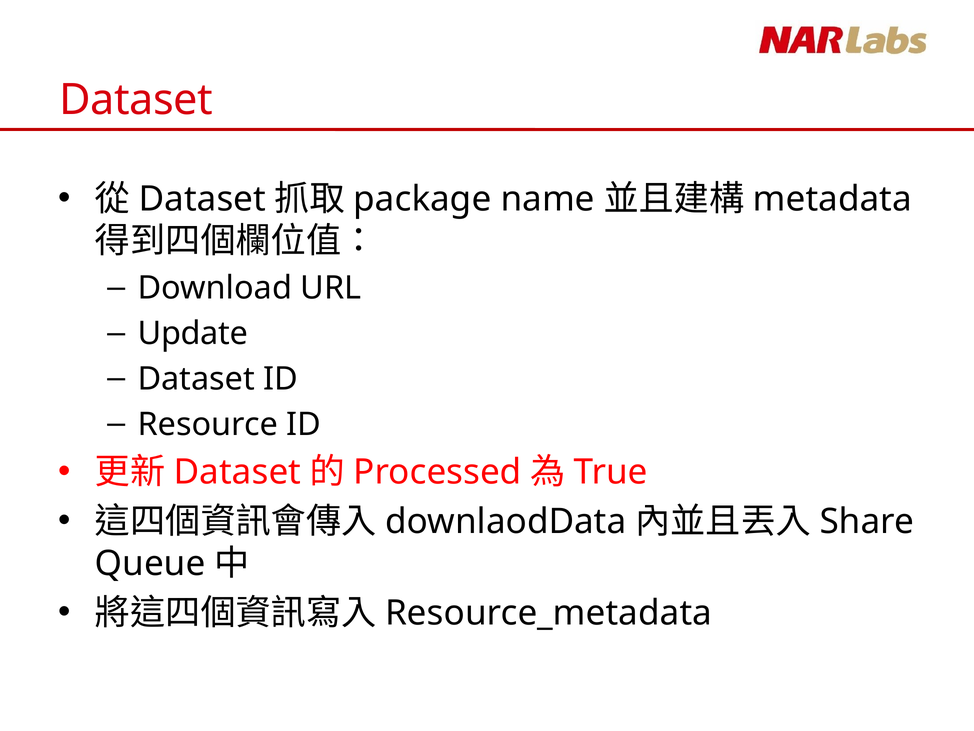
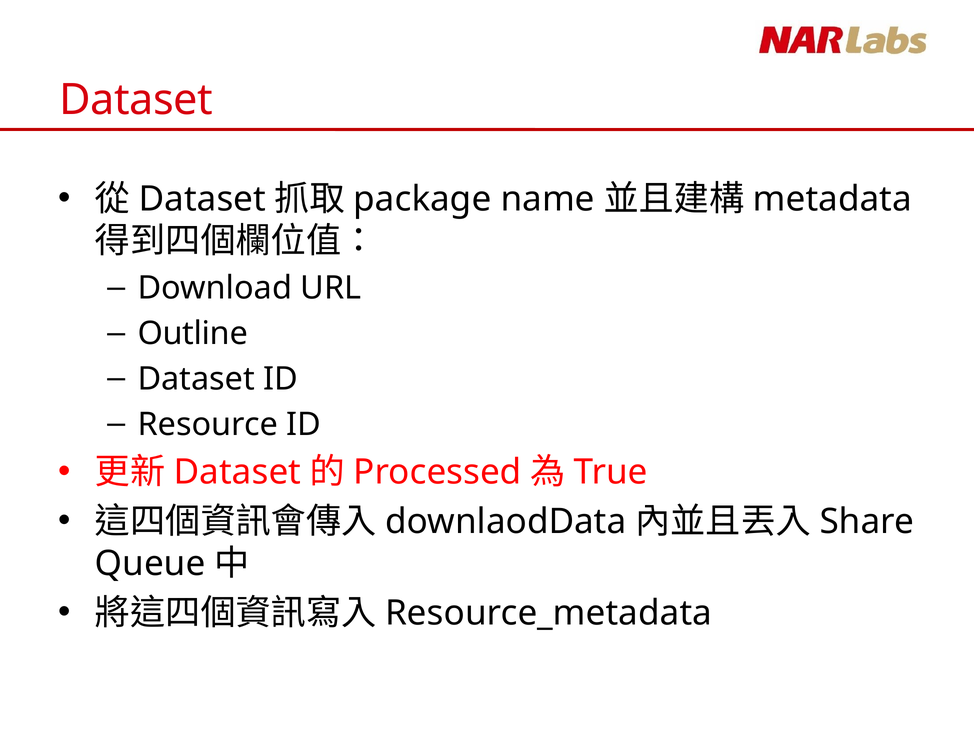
Update: Update -> Outline (193, 333)
